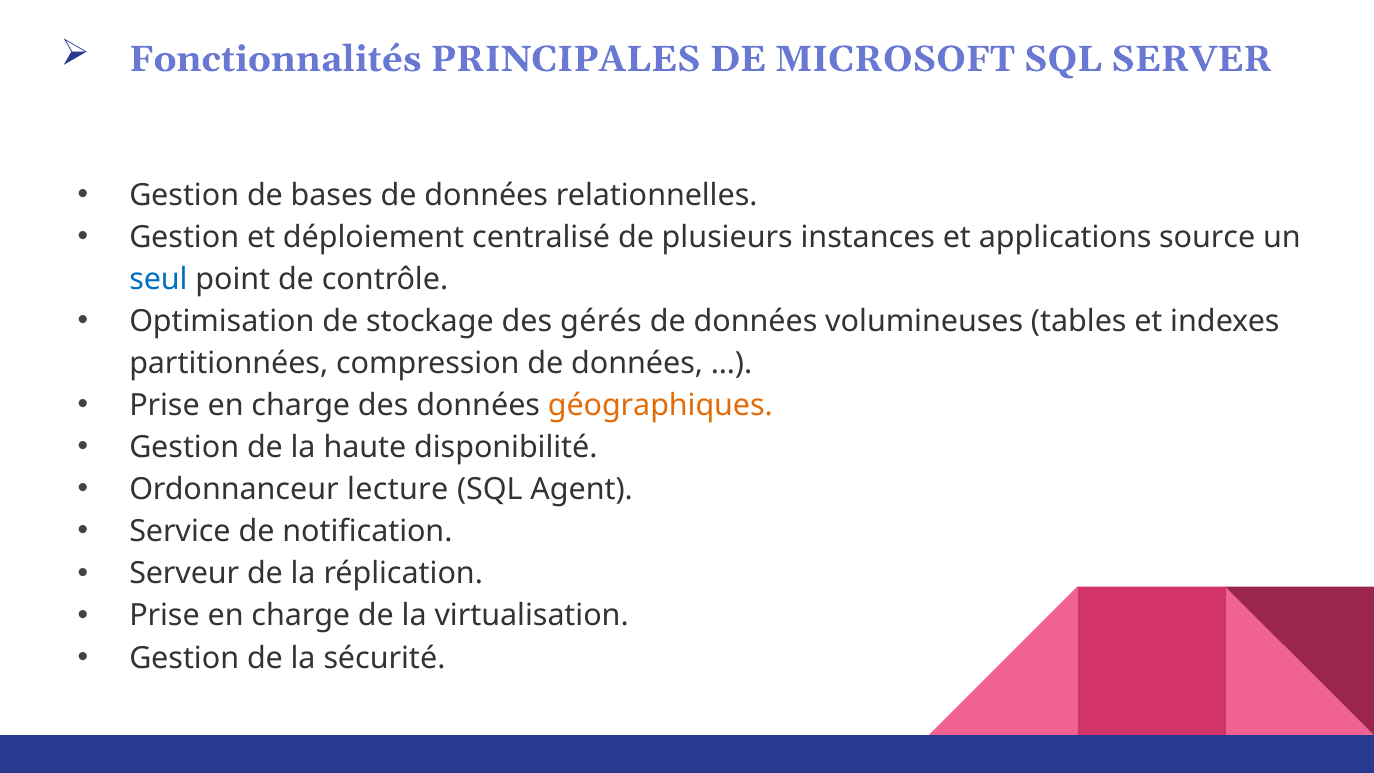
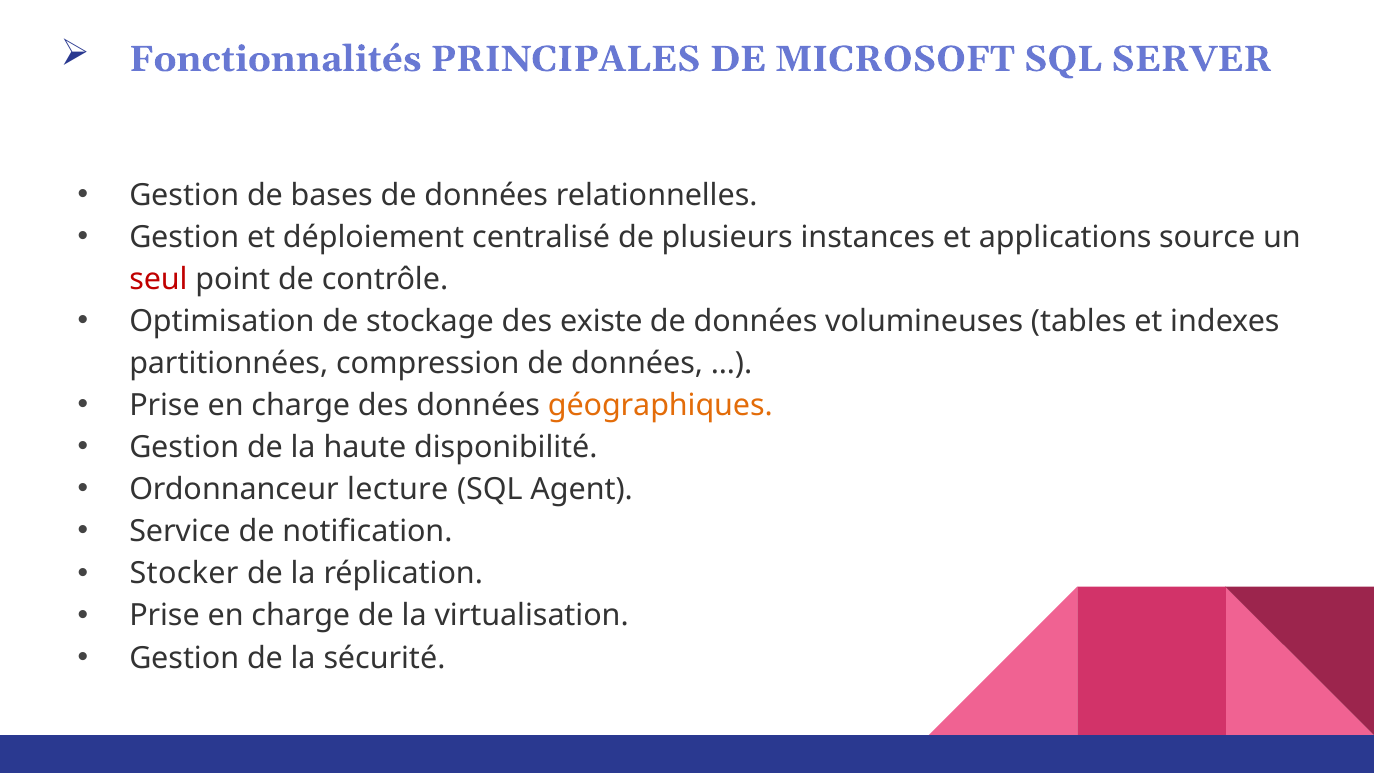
seul colour: blue -> red (158, 279)
gérés: gérés -> existe (601, 321)
Serveur: Serveur -> Stocker (184, 574)
